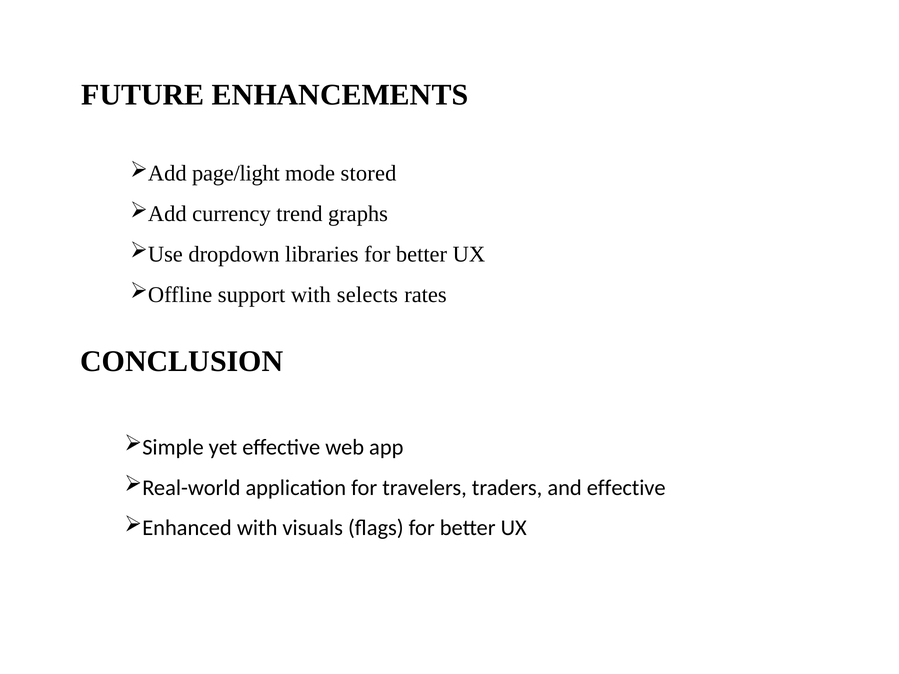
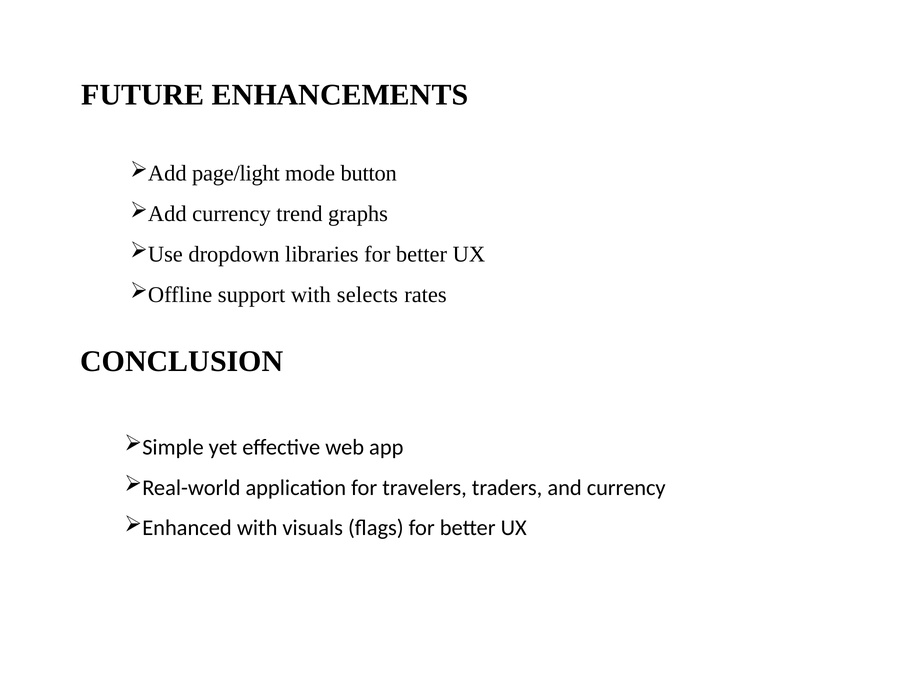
stored: stored -> button (369, 173)
and effective: effective -> currency (626, 488)
